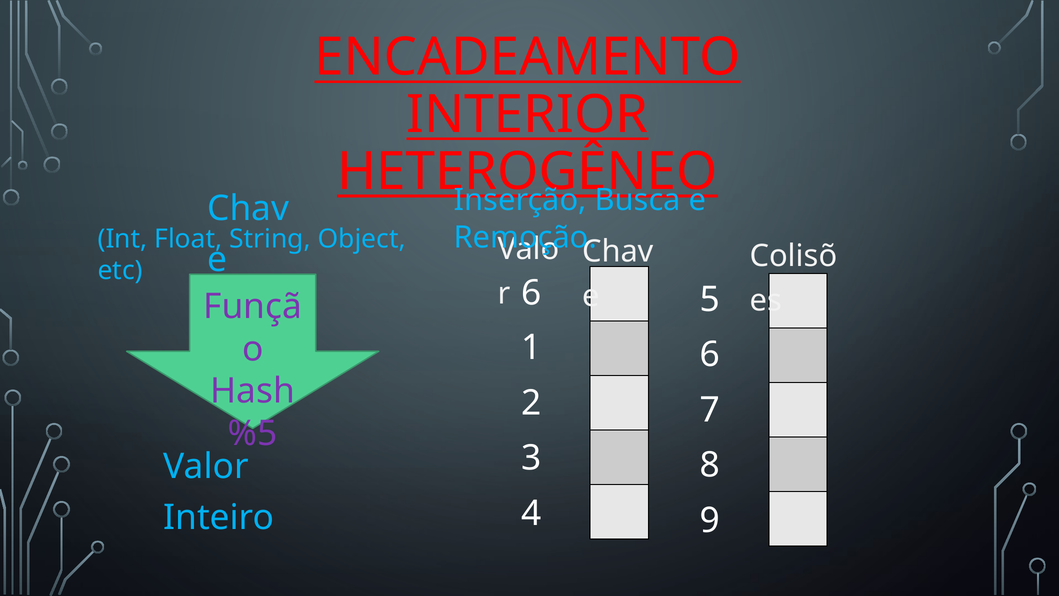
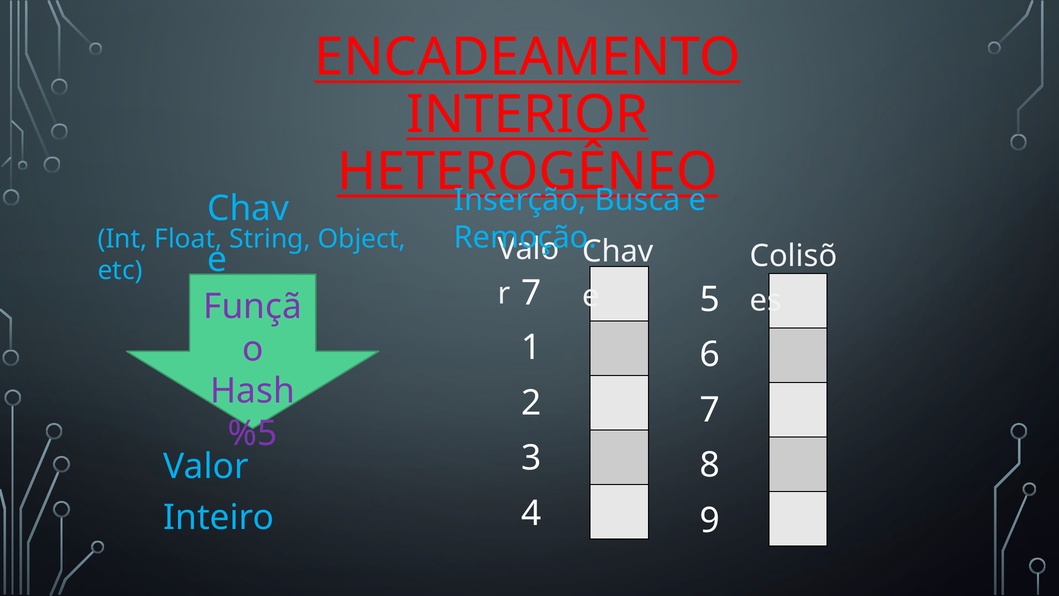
6: 6 -> 7 (531, 293)
